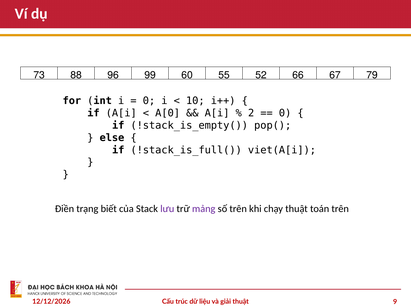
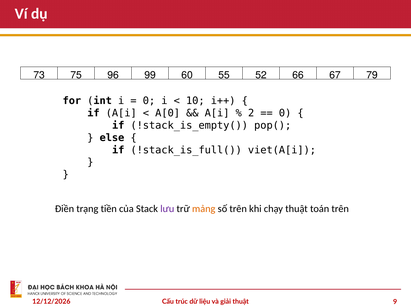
88: 88 -> 75 (76, 75)
biết: biết -> tiền (109, 209)
mảng colour: purple -> orange (204, 209)
